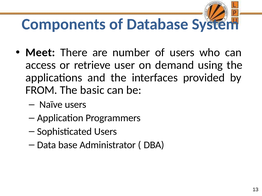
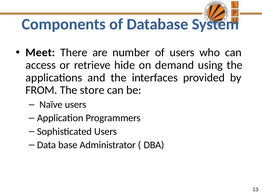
user: user -> hide (125, 65)
basic: basic -> store (92, 90)
